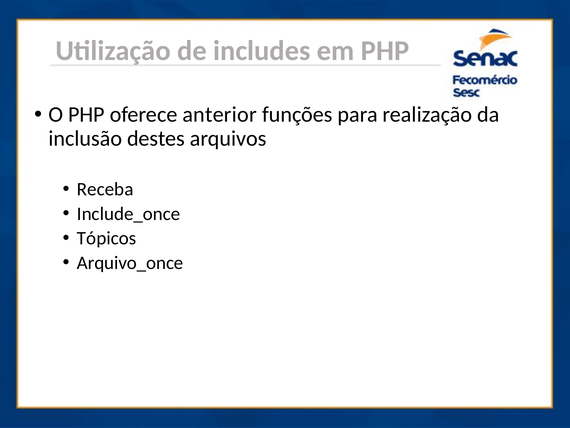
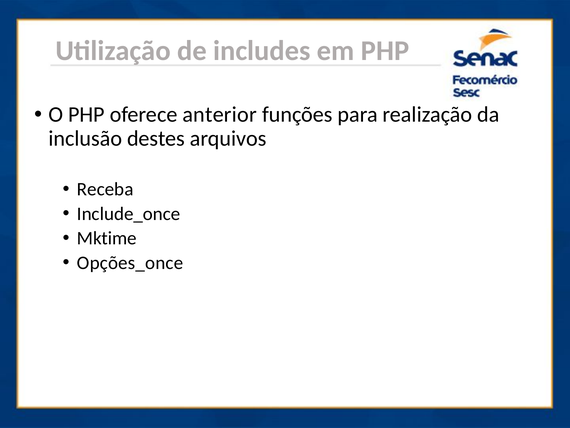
Tópicos: Tópicos -> Mktime (107, 238)
Arquivo_once: Arquivo_once -> Opções_once (130, 262)
